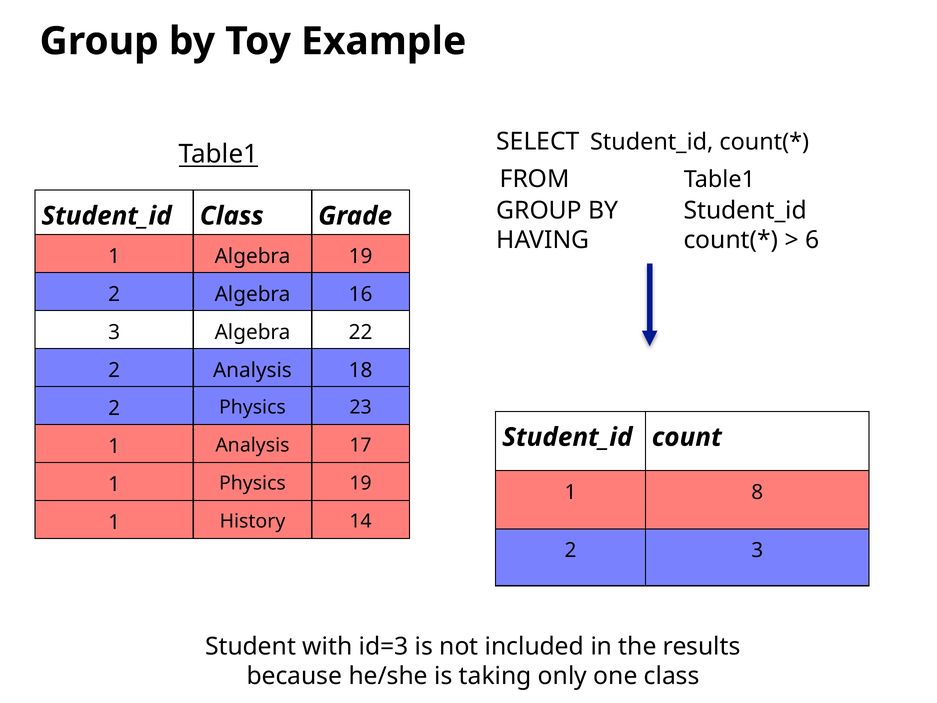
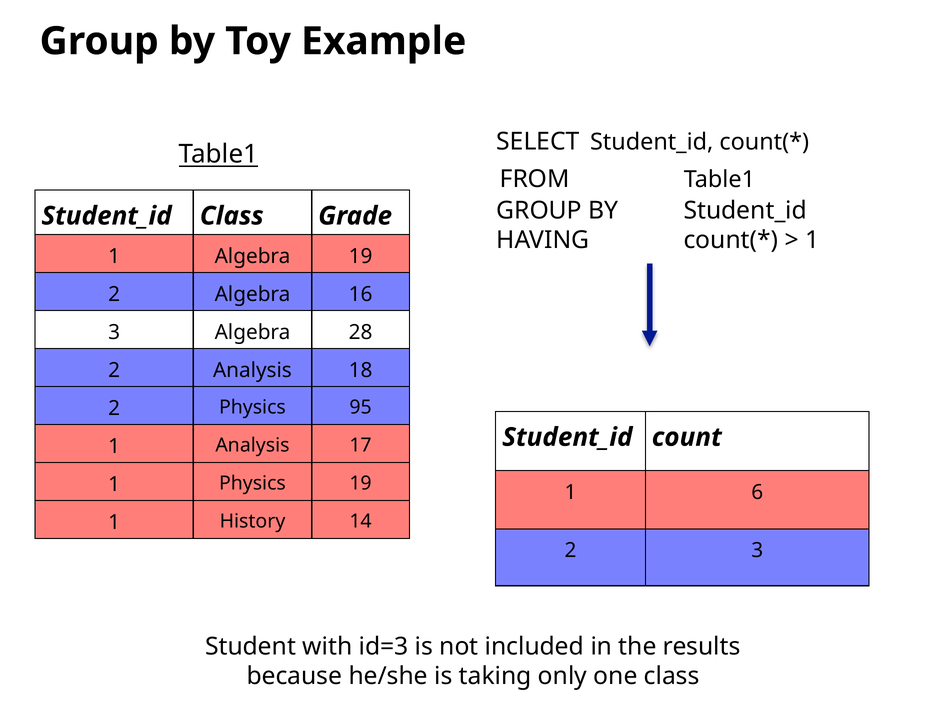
6: 6 -> 1 (812, 240)
22: 22 -> 28 (361, 332)
23: 23 -> 95 (361, 407)
8: 8 -> 6 (757, 492)
